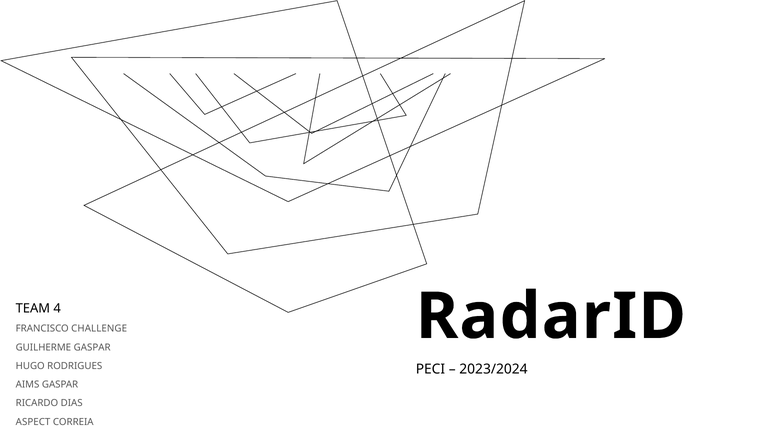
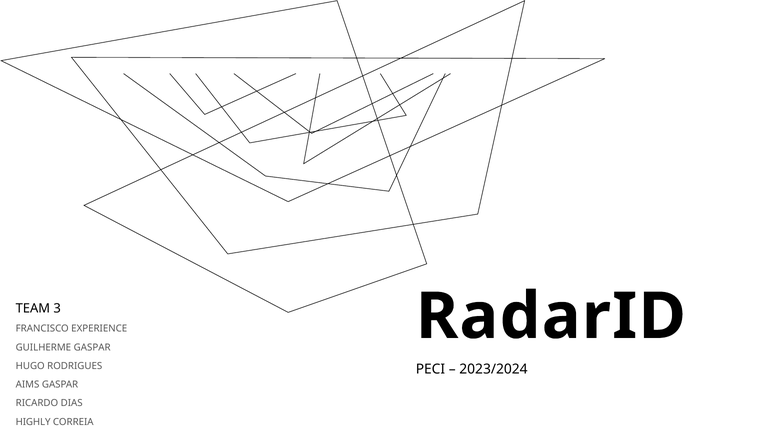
4: 4 -> 3 (57, 309)
CHALLENGE: CHALLENGE -> EXPERIENCE (99, 329)
ASPECT: ASPECT -> HIGHLY (33, 422)
